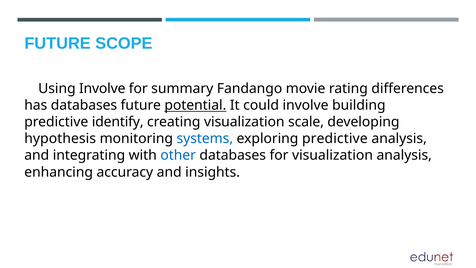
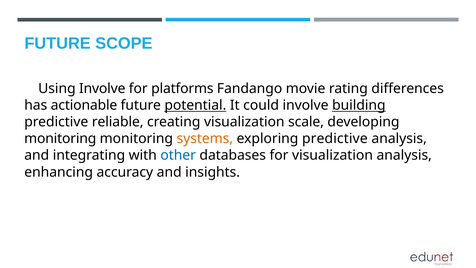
summary: summary -> platforms (182, 89)
has databases: databases -> actionable (84, 105)
building underline: none -> present (359, 105)
identify: identify -> reliable (118, 122)
hypothesis: hypothesis -> monitoring (60, 139)
systems colour: blue -> orange (205, 139)
